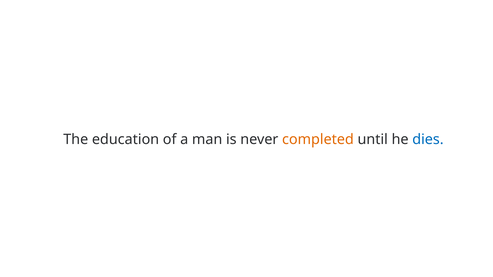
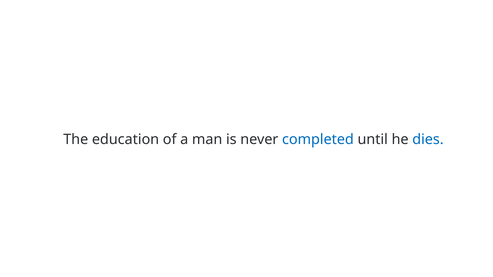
completed colour: orange -> blue (318, 140)
